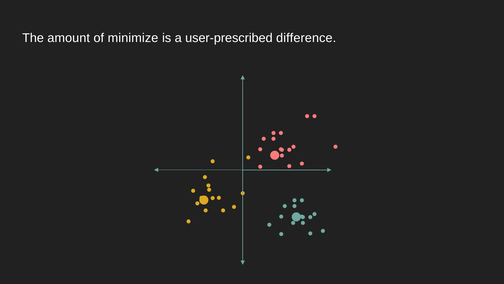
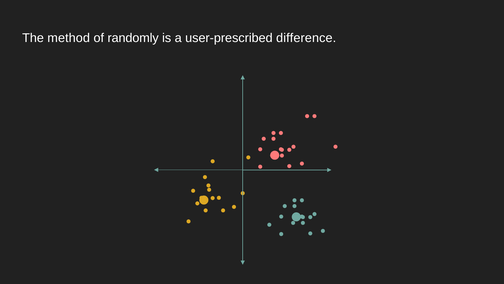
amount: amount -> method (69, 38)
minimize: minimize -> randomly (133, 38)
